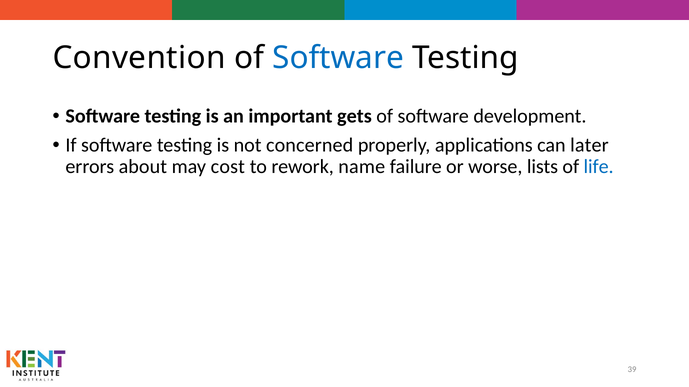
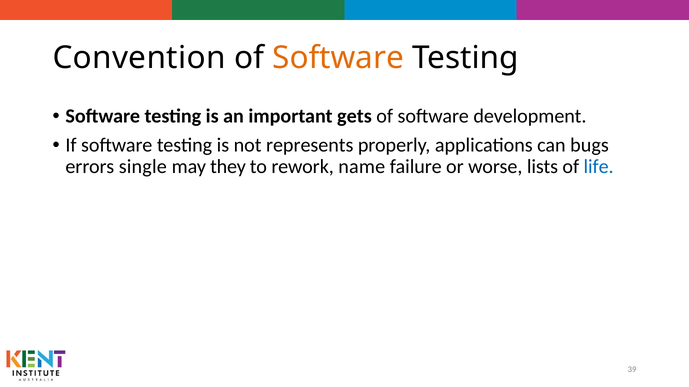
Software colour: blue -> orange (338, 58)
concerned: concerned -> represents (310, 145)
later: later -> bugs (589, 145)
about: about -> single (143, 167)
cost: cost -> they (228, 167)
